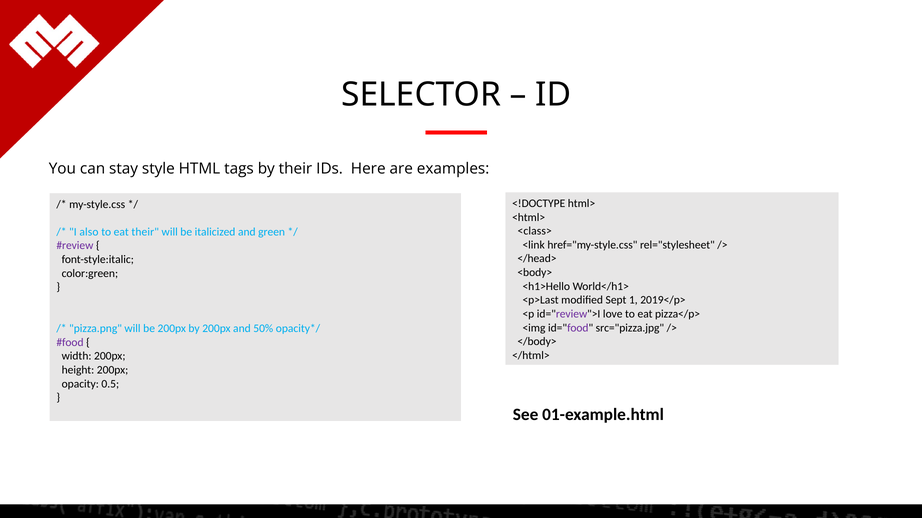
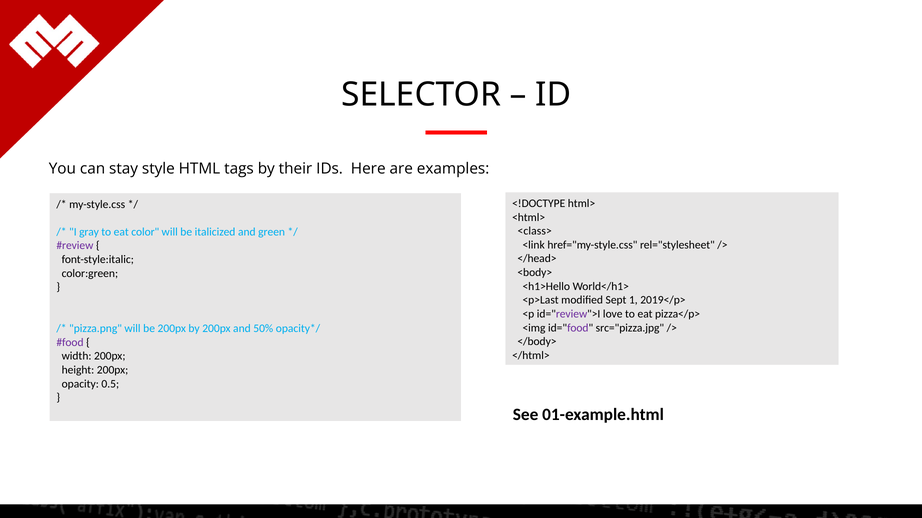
also: also -> gray (89, 232)
eat their: their -> color (145, 232)
